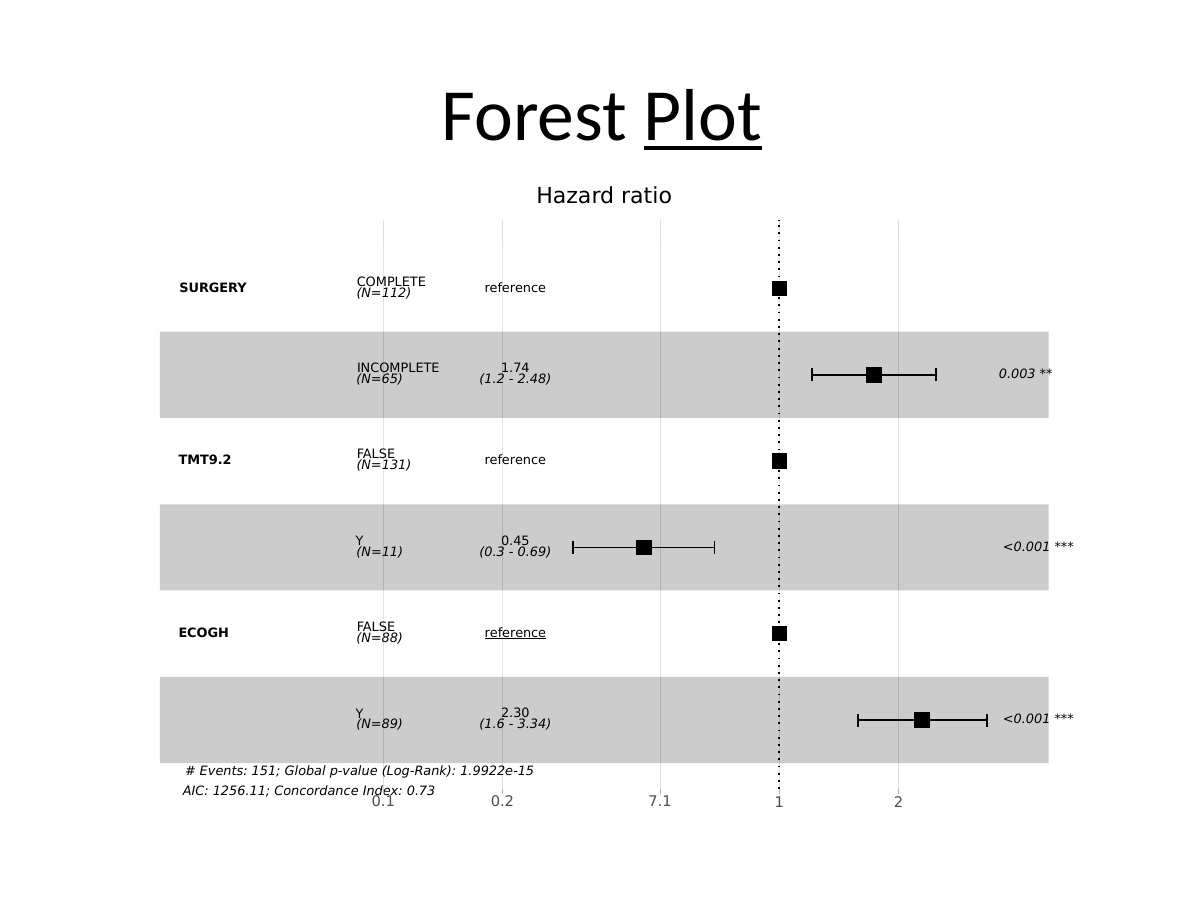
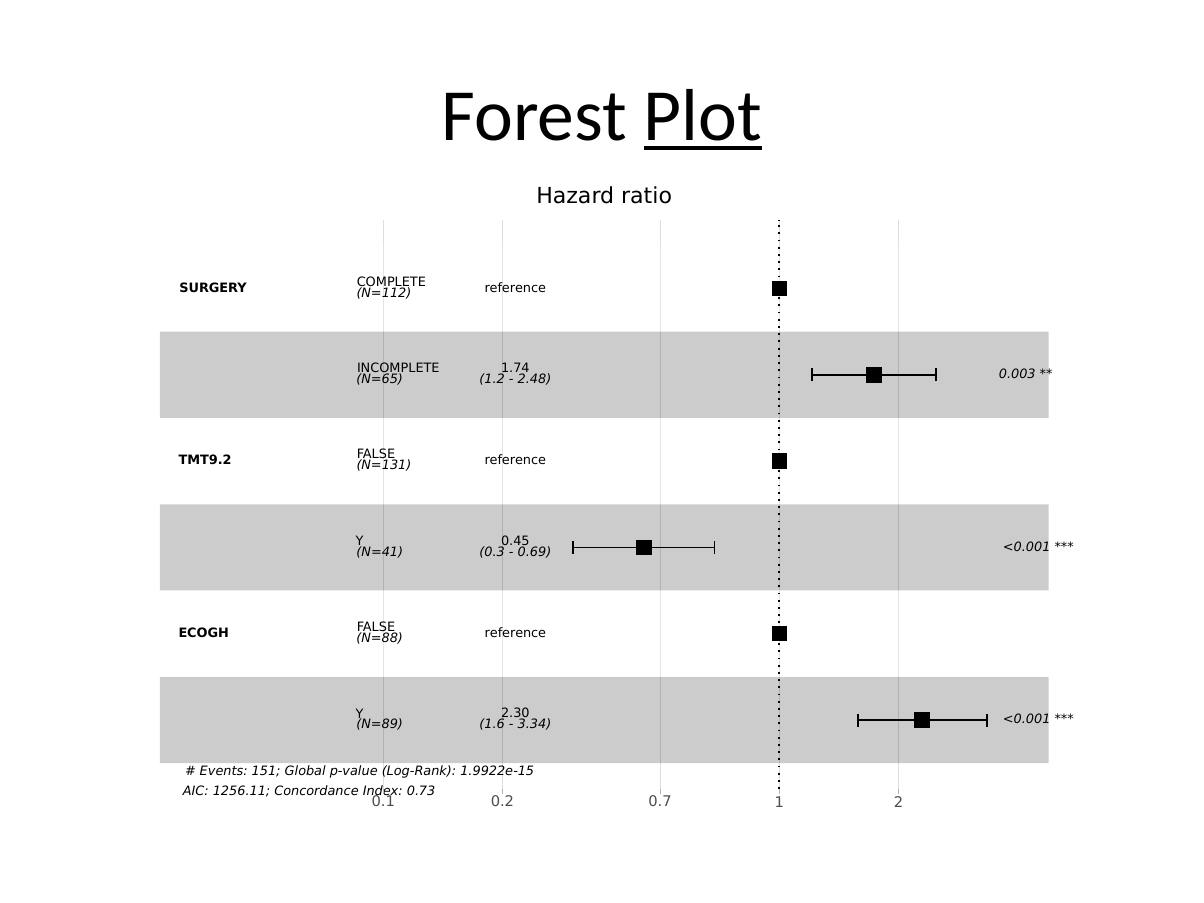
N=11: N=11 -> N=41 (380, 552)
reference underline: present -> none (515, 633)
7.1: 7.1 -> 0.7 (660, 802)
